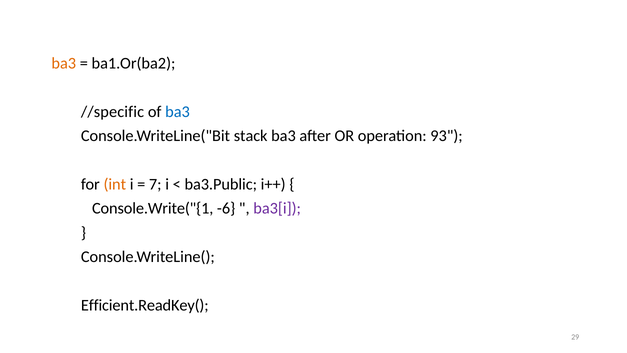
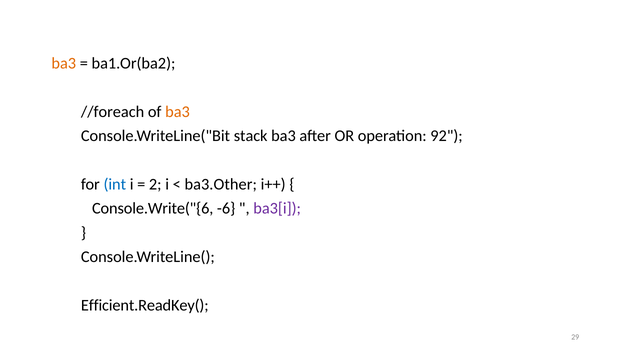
//specific: //specific -> //foreach (113, 112)
ba3 colour: blue -> orange (178, 112)
93: 93 -> 92 (447, 136)
int colour: orange -> blue (115, 184)
7: 7 -> 2 (155, 184)
ba3.Public: ba3.Public -> ba3.Other (221, 184)
Console.Write("{1: Console.Write("{1 -> Console.Write("{6 (153, 208)
